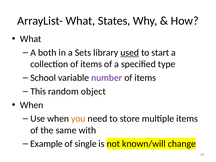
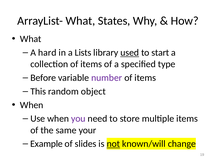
both: both -> hard (47, 53)
Sets: Sets -> Lists (83, 53)
School: School -> Before (43, 78)
you colour: orange -> purple (78, 119)
with: with -> your (87, 130)
single: single -> slides (86, 144)
not underline: none -> present (113, 144)
